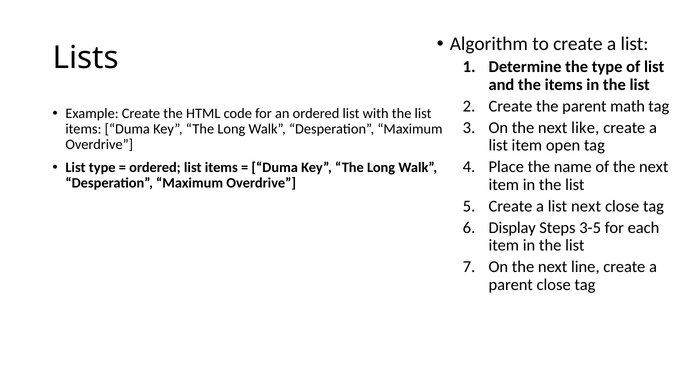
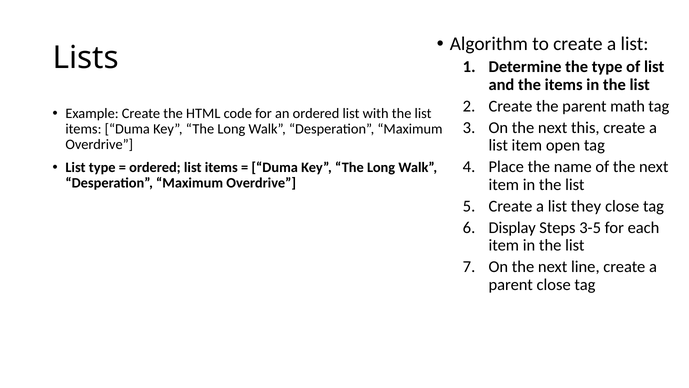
like: like -> this (585, 127)
list next: next -> they (586, 206)
